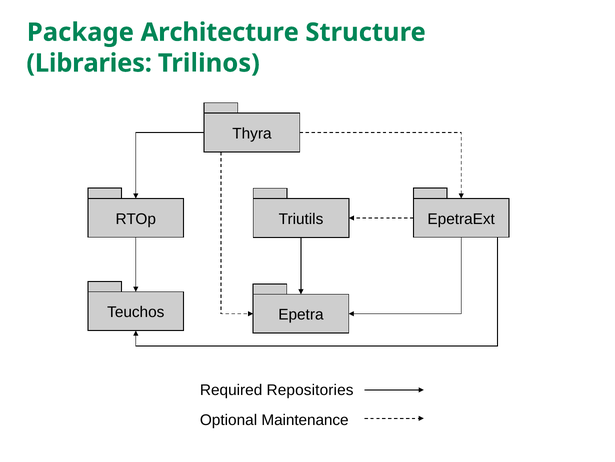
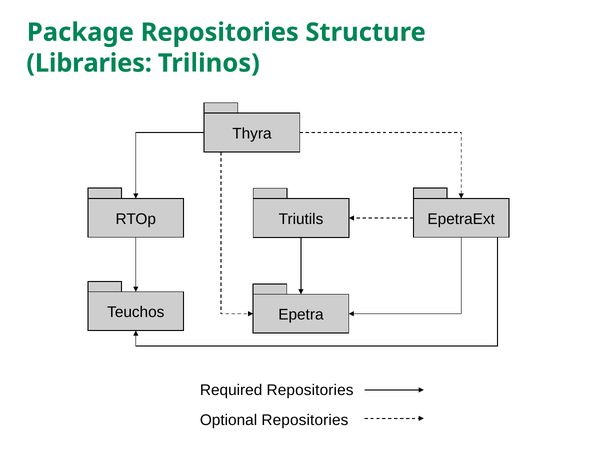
Package Architecture: Architecture -> Repositories (220, 32)
Optional Maintenance: Maintenance -> Repositories (305, 419)
